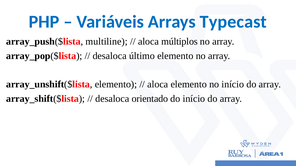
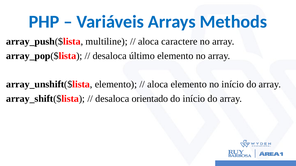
Typecast: Typecast -> Methods (233, 22)
múltiplos: múltiplos -> caractere (179, 42)
